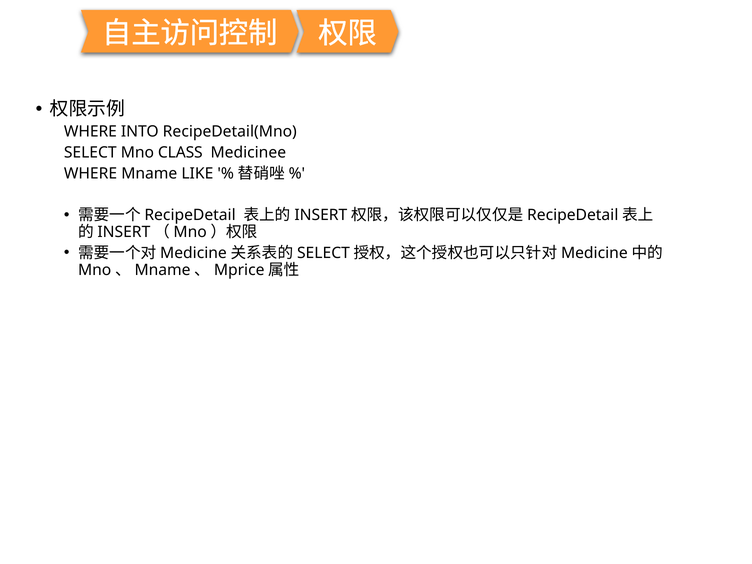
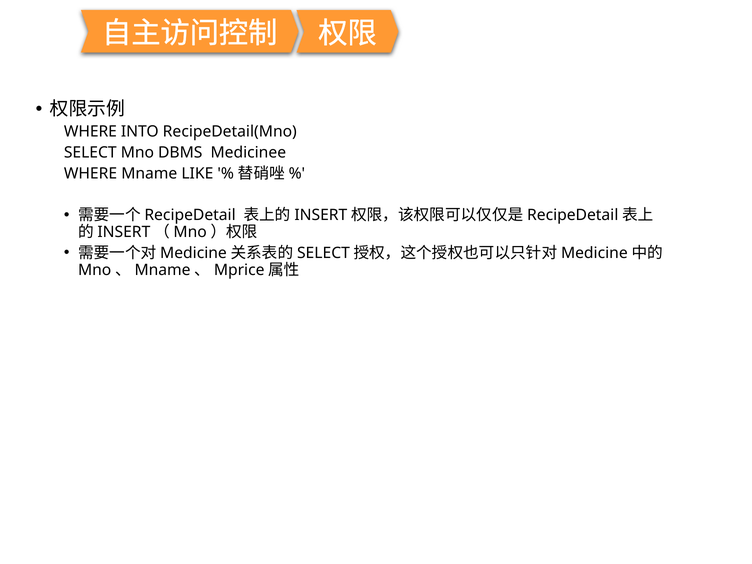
CLASS: CLASS -> DBMS (180, 153)
